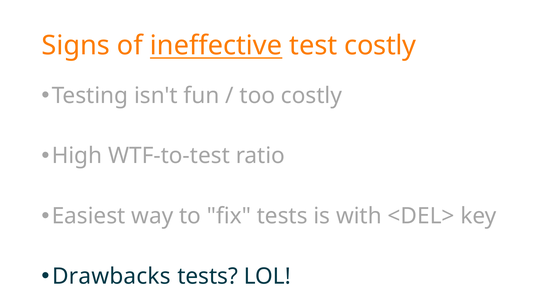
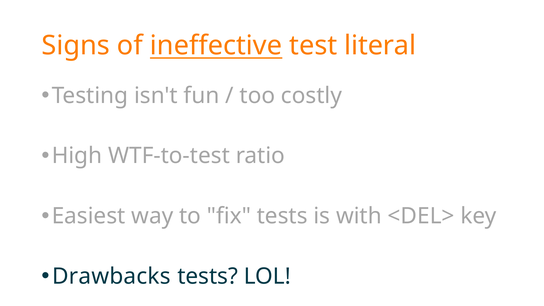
test costly: costly -> literal (380, 46)
